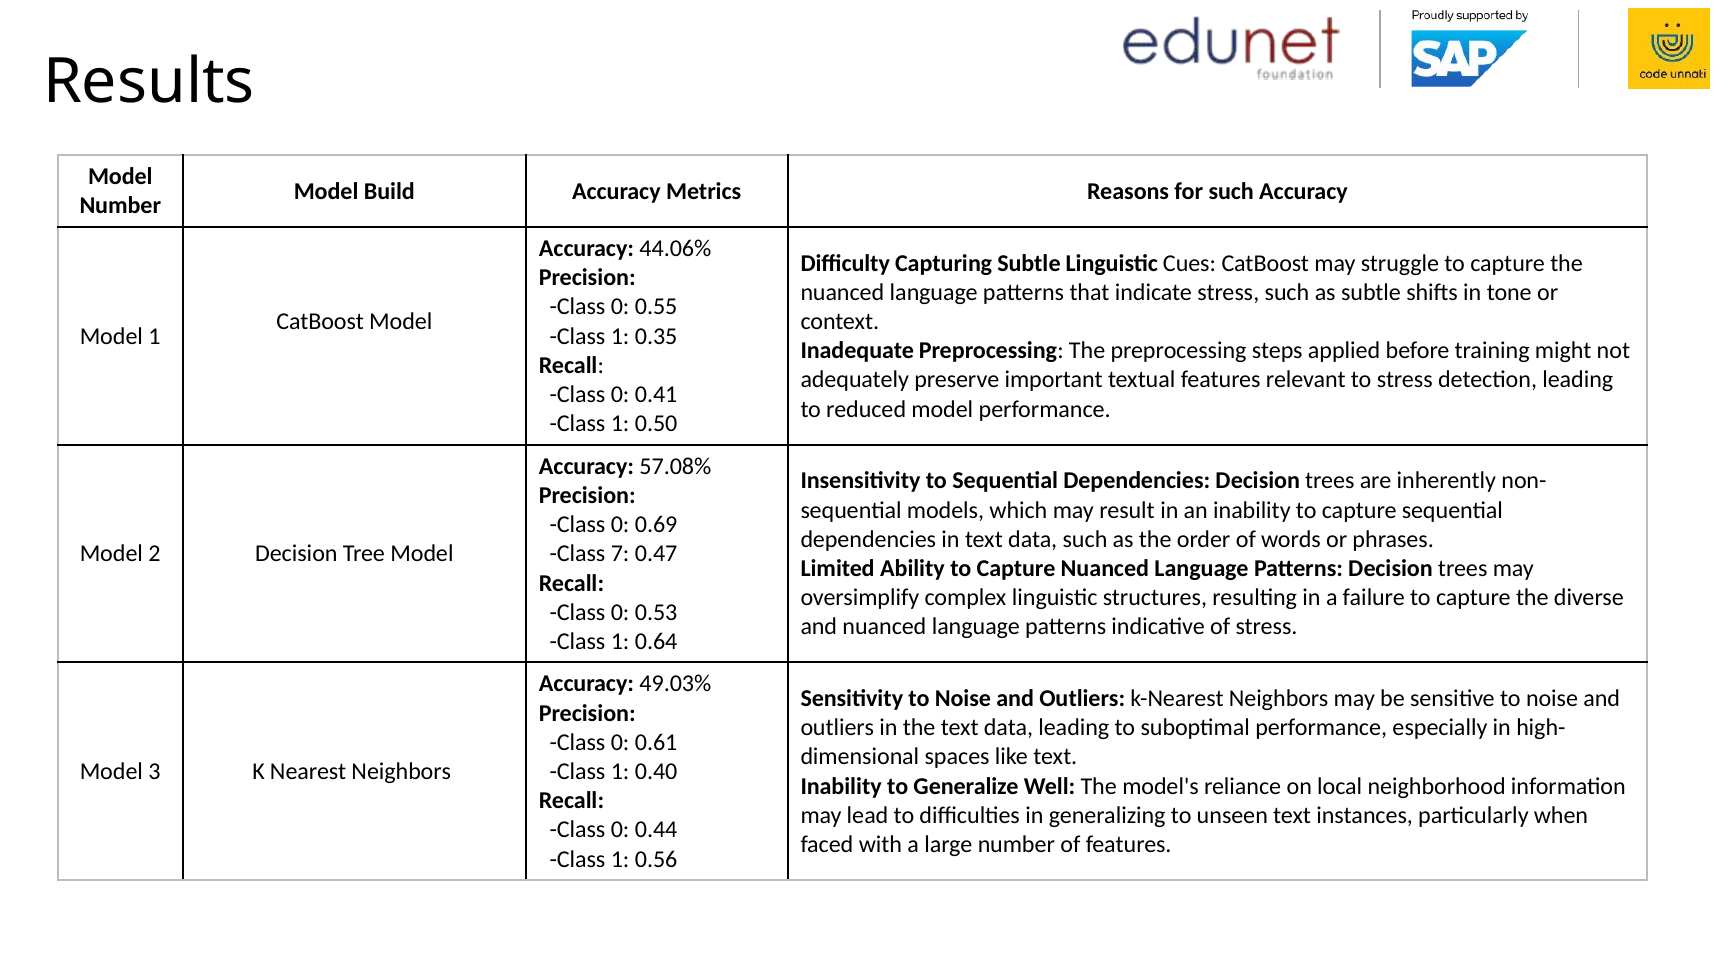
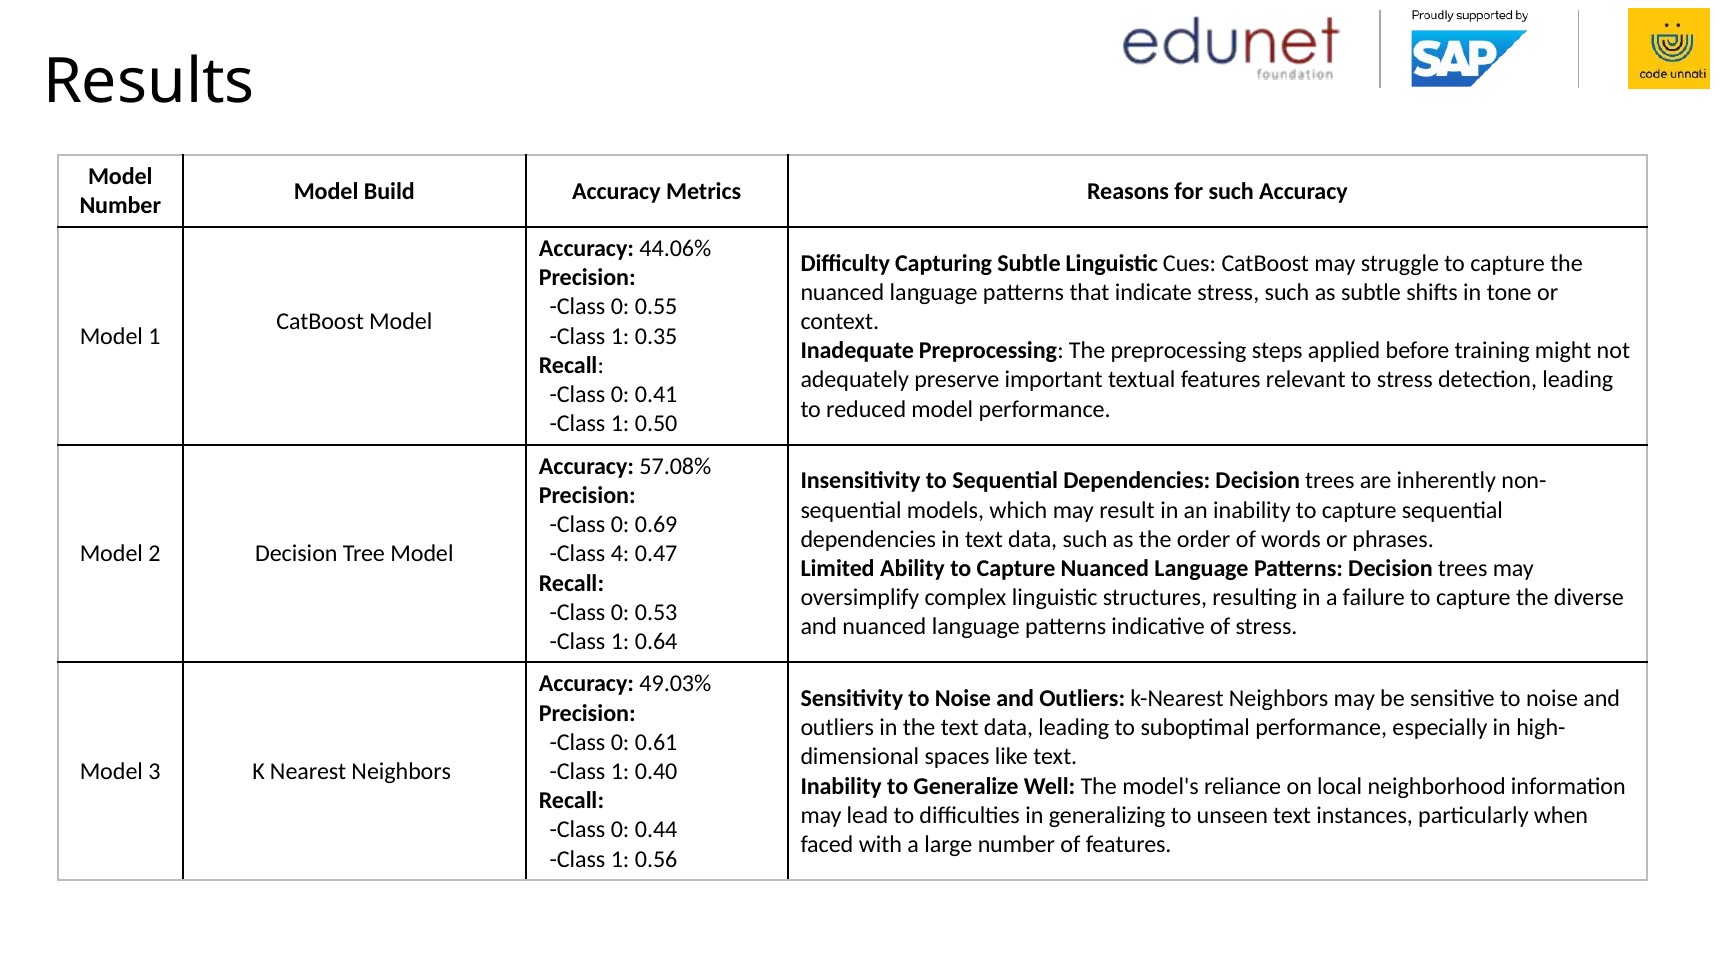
7: 7 -> 4 (620, 554)
